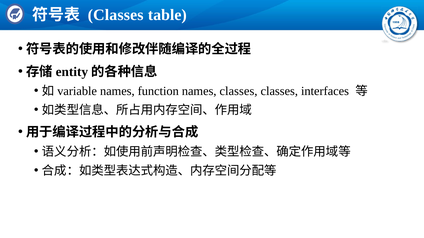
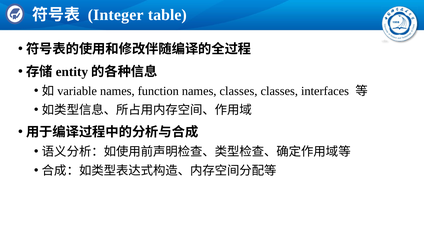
Classes: Classes -> Integer (116, 15)
